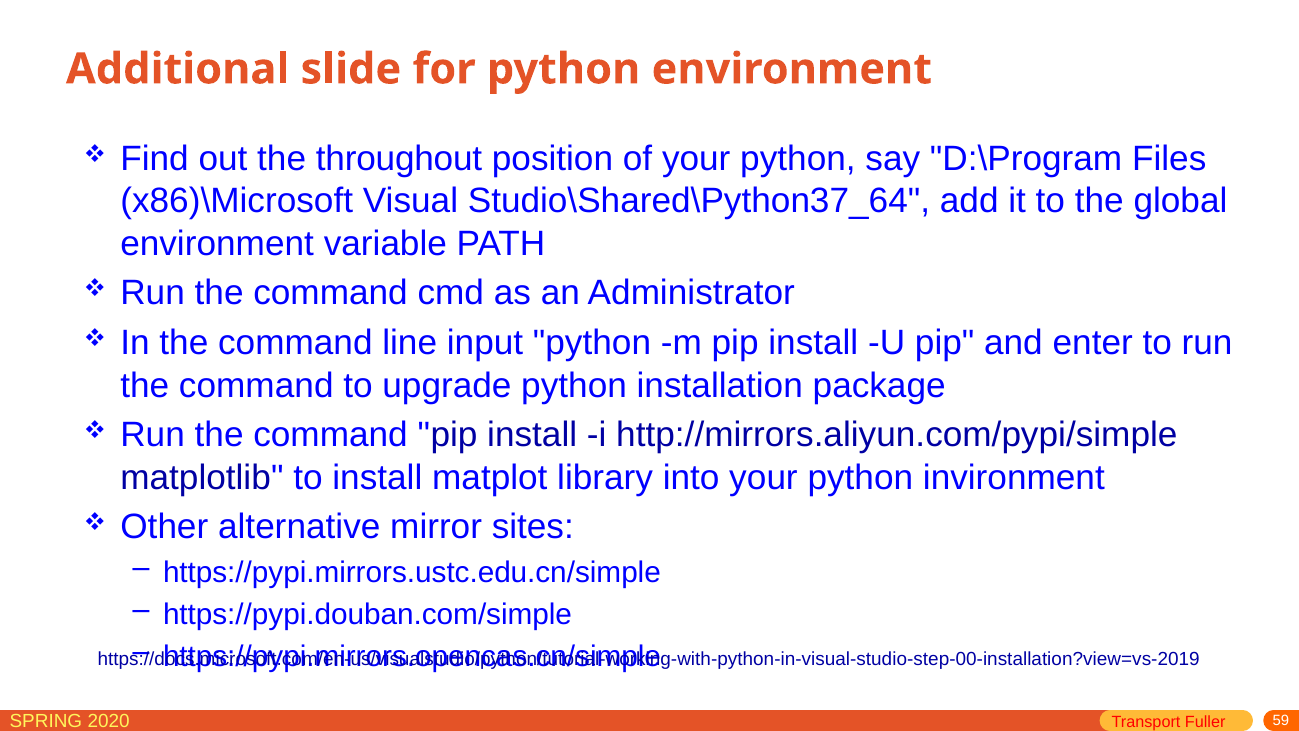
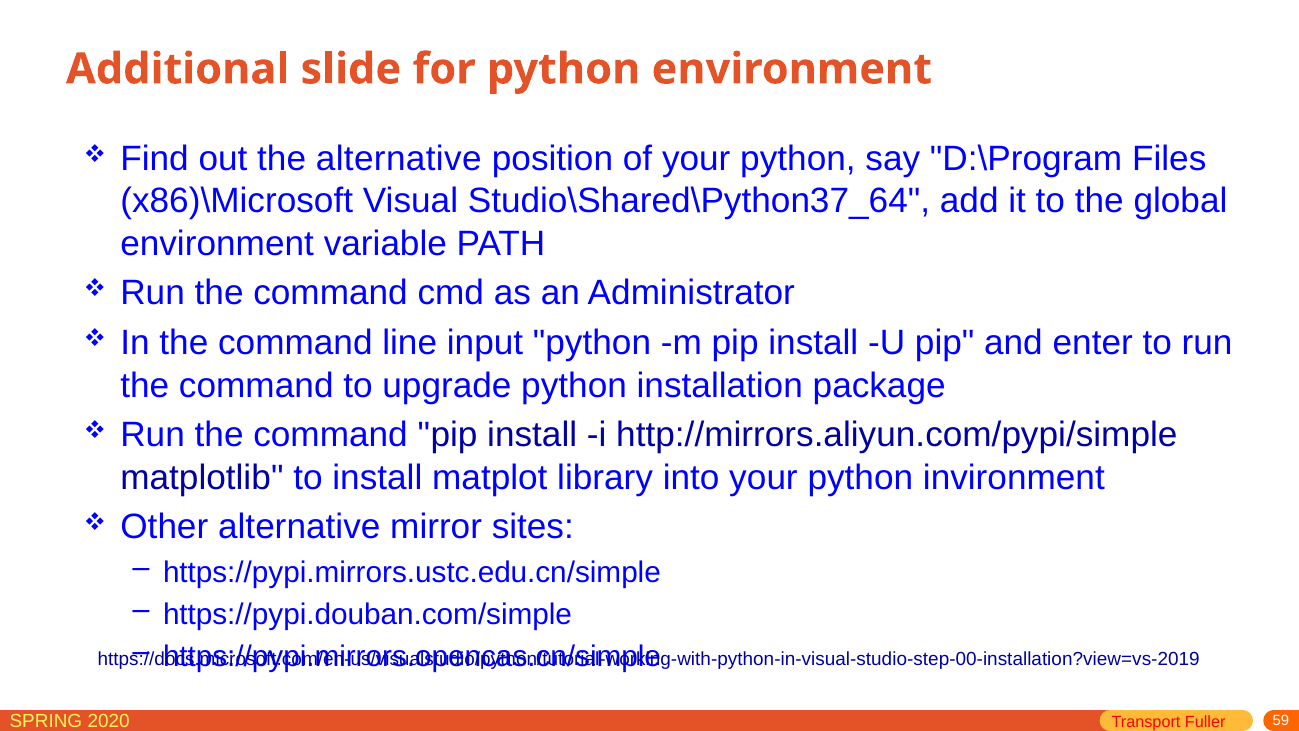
the throughout: throughout -> alternative (399, 159)
